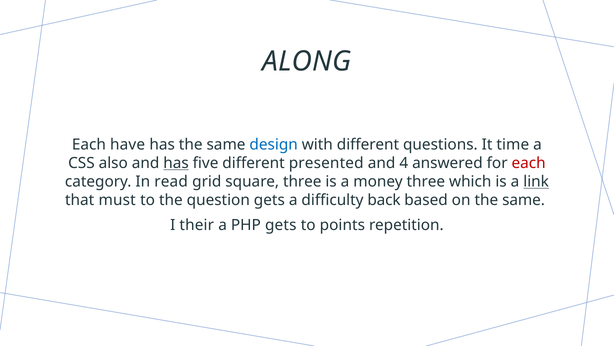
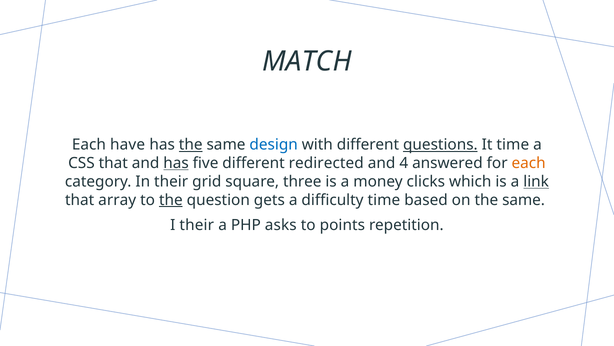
ALONG: ALONG -> MATCH (307, 61)
the underline: none -> present (191, 144)
questions underline: none -> present (440, 144)
CSS also: also -> that (113, 163)
presented: presented -> redirected (326, 163)
each colour: red -> orange (529, 163)
In read: read -> their (171, 181)
money three: three -> clicks (426, 181)
must: must -> array (117, 200)
the underline: none -> present (171, 200)
difficulty back: back -> time (384, 200)
PHP gets: gets -> asks (281, 225)
